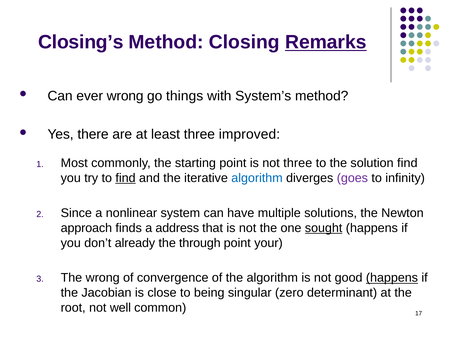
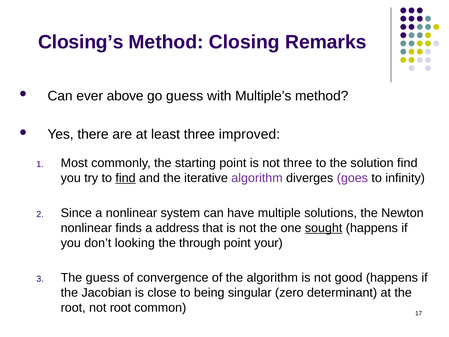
Remarks underline: present -> none (326, 42)
ever wrong: wrong -> above (125, 96)
go things: things -> guess (185, 96)
System’s: System’s -> Multiple’s (263, 96)
algorithm colour: blue -> purple (257, 178)
approach: approach -> nonlinear (86, 228)
already: already -> looking (135, 243)
The wrong: wrong -> guess (103, 278)
happens underline: present -> none (392, 278)
not well: well -> root (120, 308)
